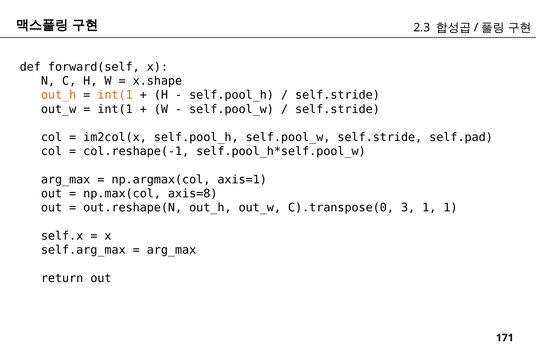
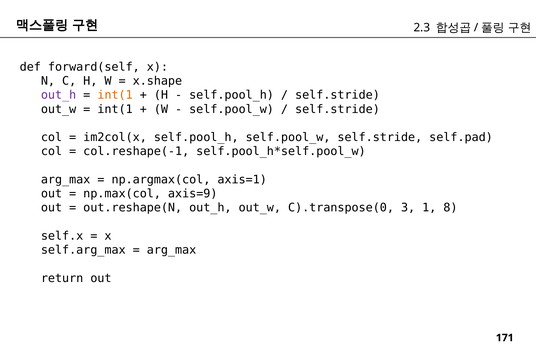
out_h colour: orange -> purple (59, 95)
axis=8: axis=8 -> axis=9 (193, 194)
1 1: 1 -> 8 (450, 208)
